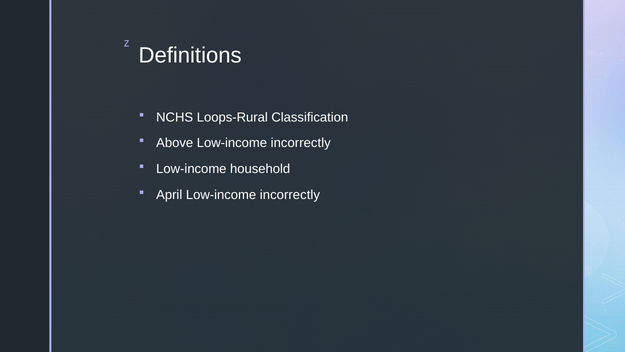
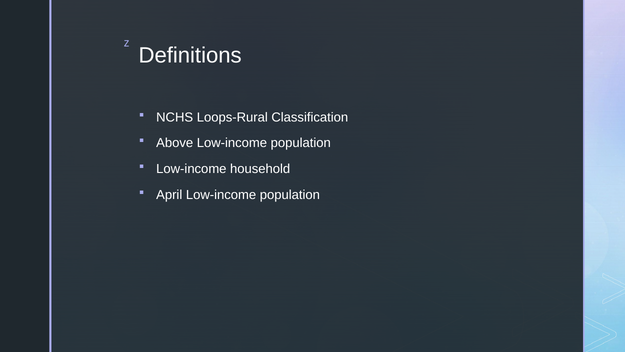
Above Low-income incorrectly: incorrectly -> population (301, 143)
incorrectly: incorrectly -> population (290, 195)
